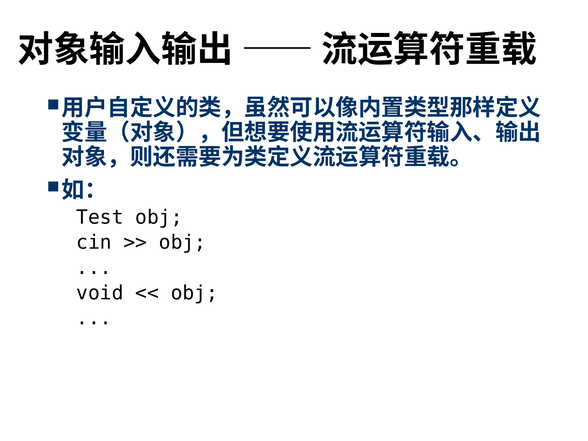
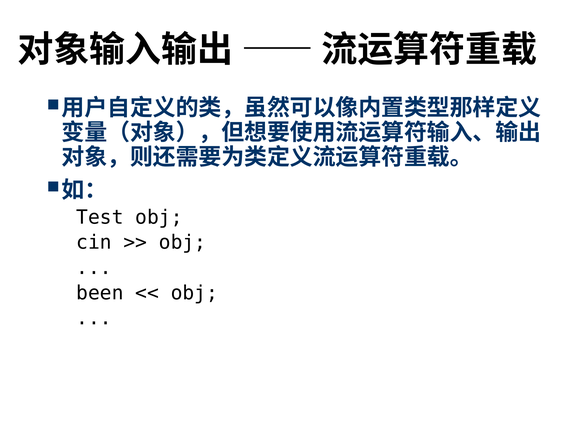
void: void -> been (100, 293)
